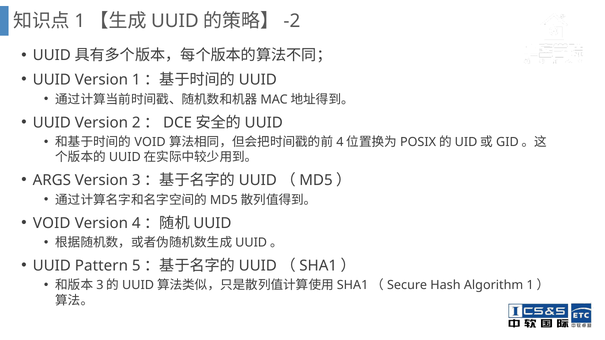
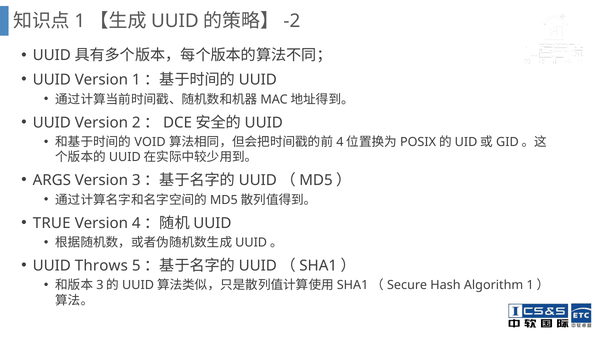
VOID: VOID -> TRUE (52, 223)
Pattern: Pattern -> Throws (101, 266)
